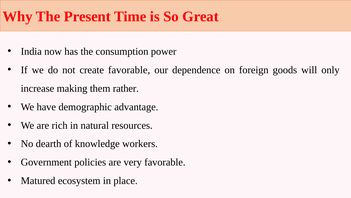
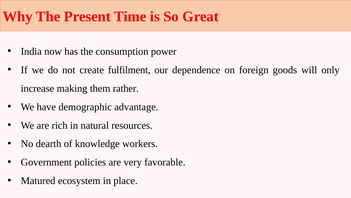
create favorable: favorable -> fulfilment (129, 70)
